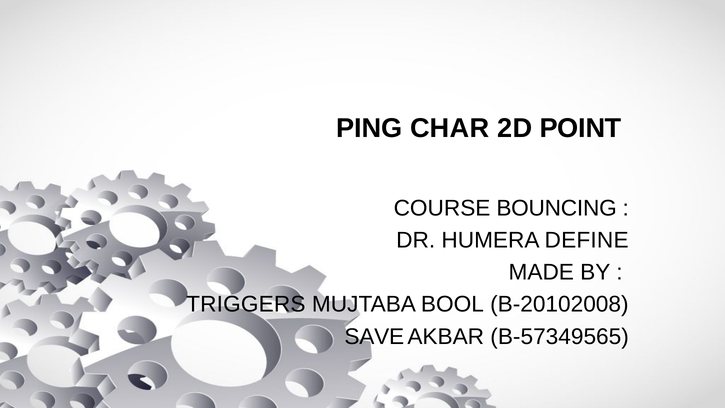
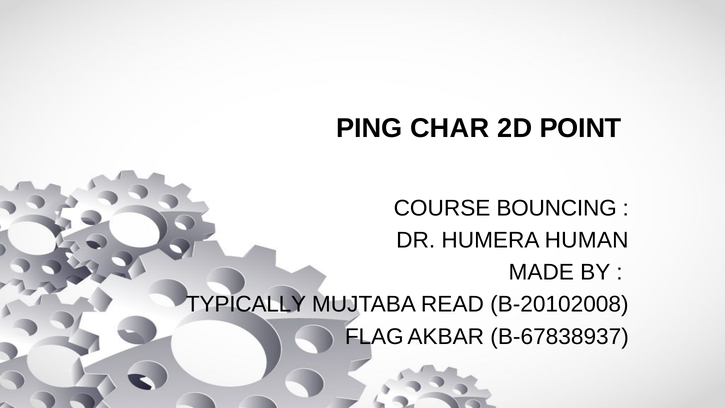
DEFINE: DEFINE -> HUMAN (587, 240)
TRIGGERS: TRIGGERS -> TYPICALLY (246, 304)
BOOL: BOOL -> READ (452, 304)
SAVE: SAVE -> FLAG (374, 336)
B-57349565: B-57349565 -> B-67838937 (560, 336)
